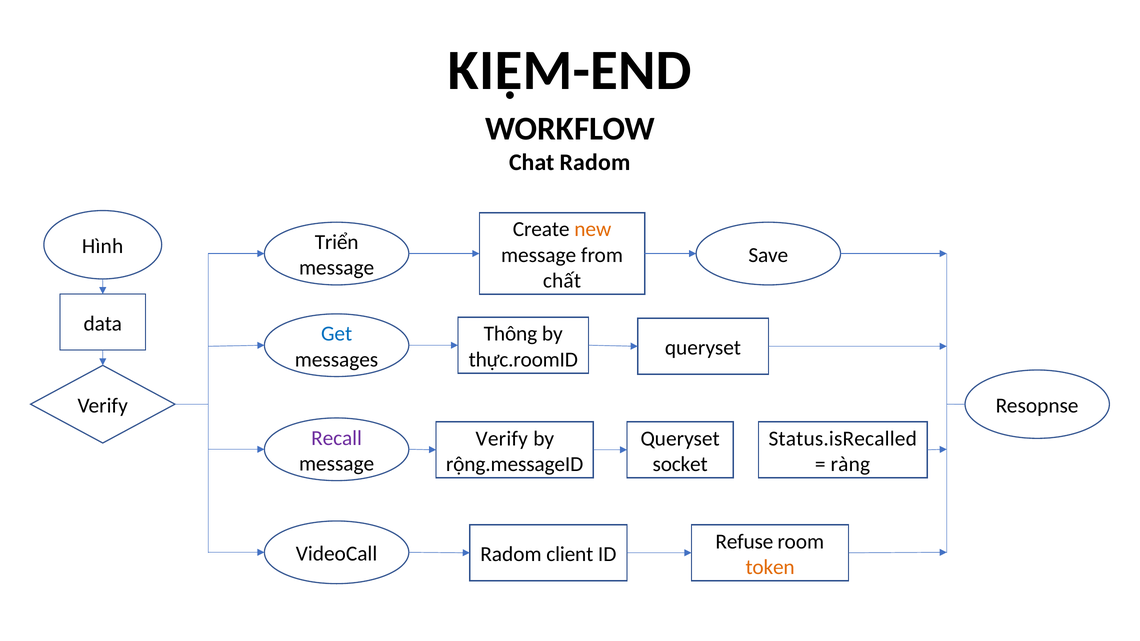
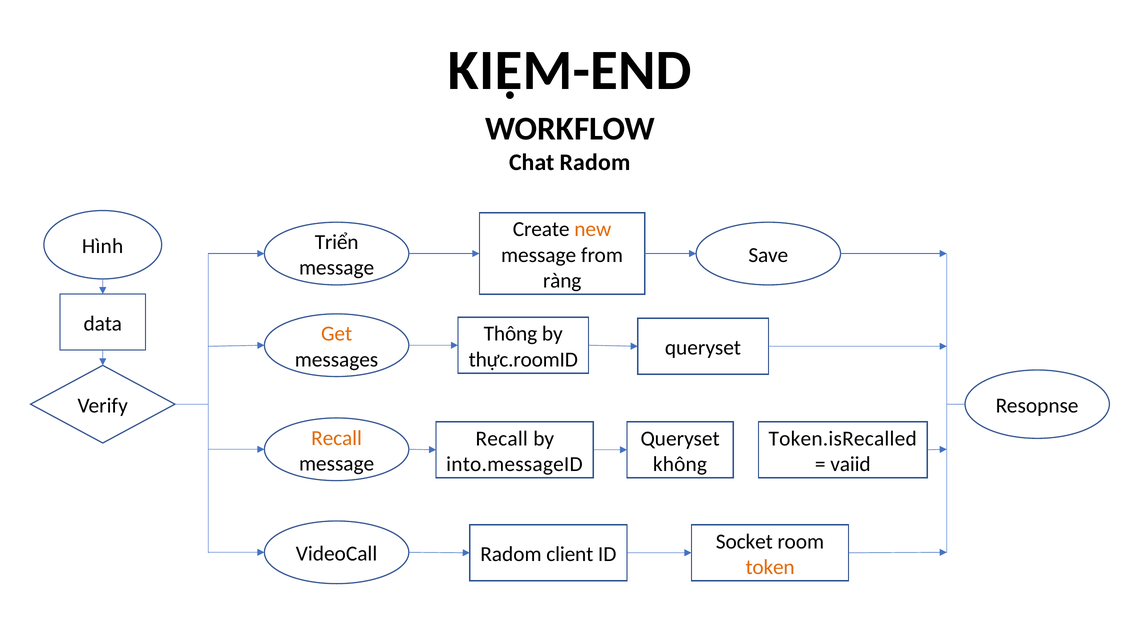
chất: chất -> ràng (562, 281)
Get colour: blue -> orange (337, 334)
Recall colour: purple -> orange (337, 438)
Verify: Verify -> Recall (502, 439)
Status.isRecalled: Status.isRecalled -> Token.isRecalled (843, 439)
rộng.messageID: rộng.messageID -> into.messageID (514, 464)
socket: socket -> không (680, 464)
ràng: ràng -> vaiid (851, 464)
Refuse: Refuse -> Socket (744, 542)
